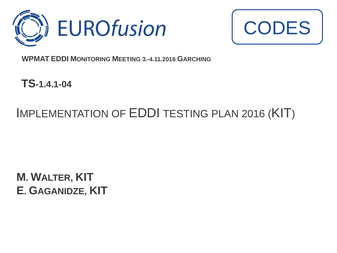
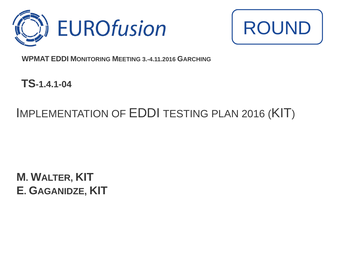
CODES: CODES -> ROUND (277, 28)
